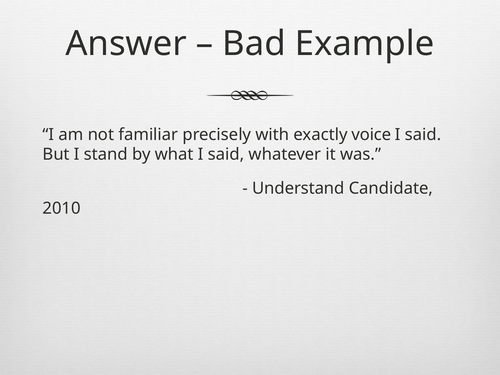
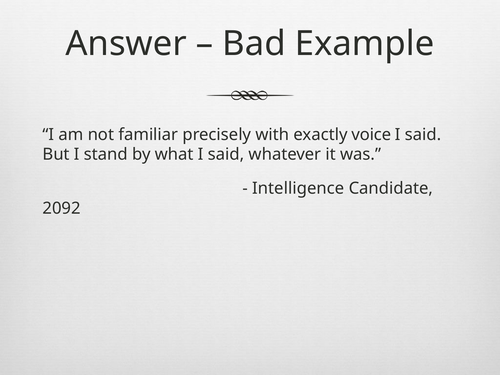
Understand: Understand -> Intelligence (298, 188)
2010: 2010 -> 2092 (62, 208)
